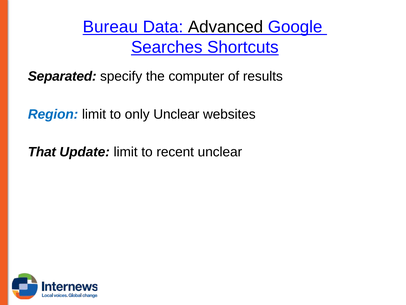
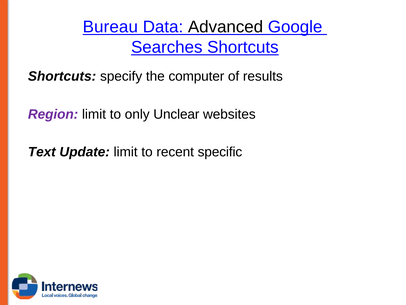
Separated: Separated -> Shortcuts (62, 76)
Region colour: blue -> purple (53, 114)
That: That -> Text (42, 152)
recent unclear: unclear -> specific (220, 152)
